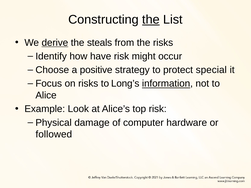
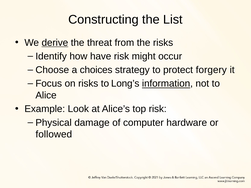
the underline: present -> none (151, 20)
steals: steals -> threat (100, 43)
positive: positive -> choices (96, 70)
special: special -> forgery (211, 70)
